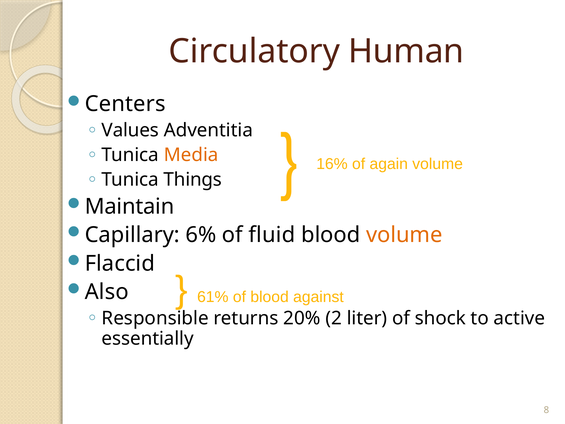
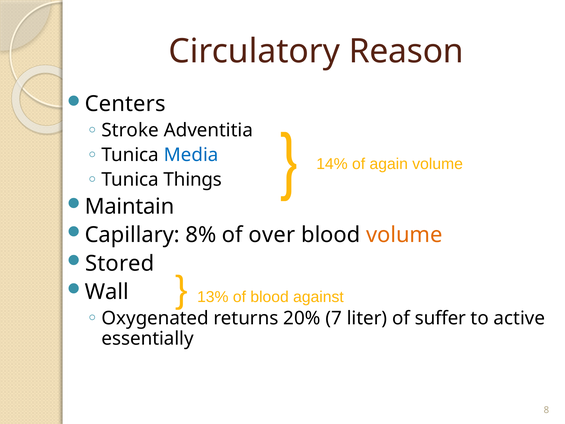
Human: Human -> Reason (406, 51)
Values: Values -> Stroke (130, 130)
16%: 16% -> 14% (332, 164)
Media colour: orange -> blue (191, 155)
6%: 6% -> 8% (201, 235)
fluid: fluid -> over (272, 235)
Flaccid: Flaccid -> Stored (120, 263)
61%: 61% -> 13% (213, 297)
Also: Also -> Wall (107, 292)
Responsible: Responsible -> Oxygenated (155, 318)
2: 2 -> 7 (334, 318)
shock: shock -> suffer (440, 318)
